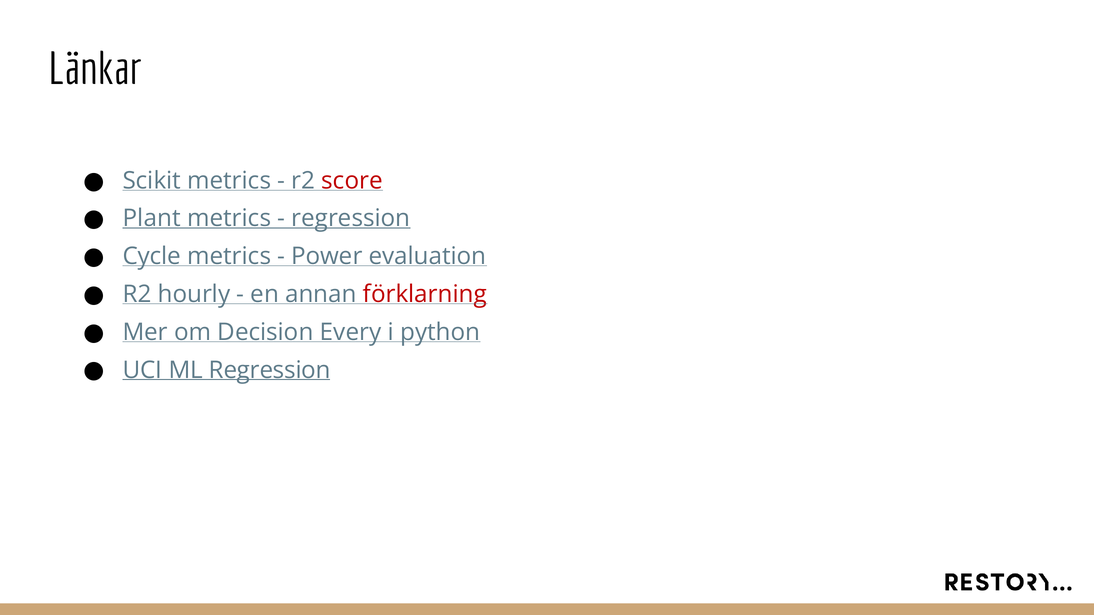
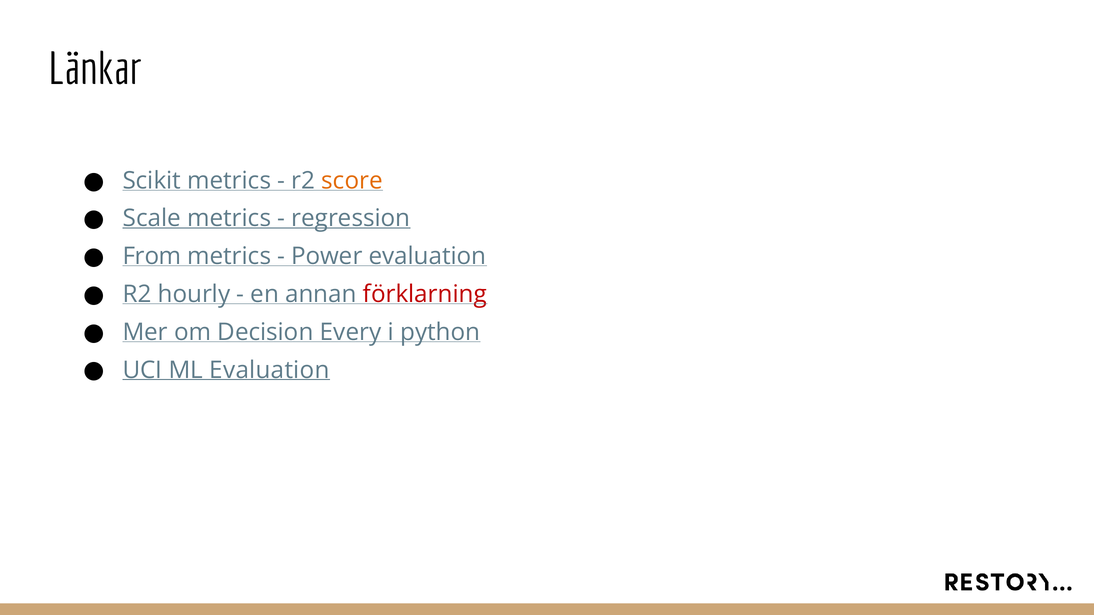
score colour: red -> orange (352, 181)
Plant: Plant -> Scale (152, 219)
Cycle: Cycle -> From (152, 257)
ML Regression: Regression -> Evaluation (270, 370)
